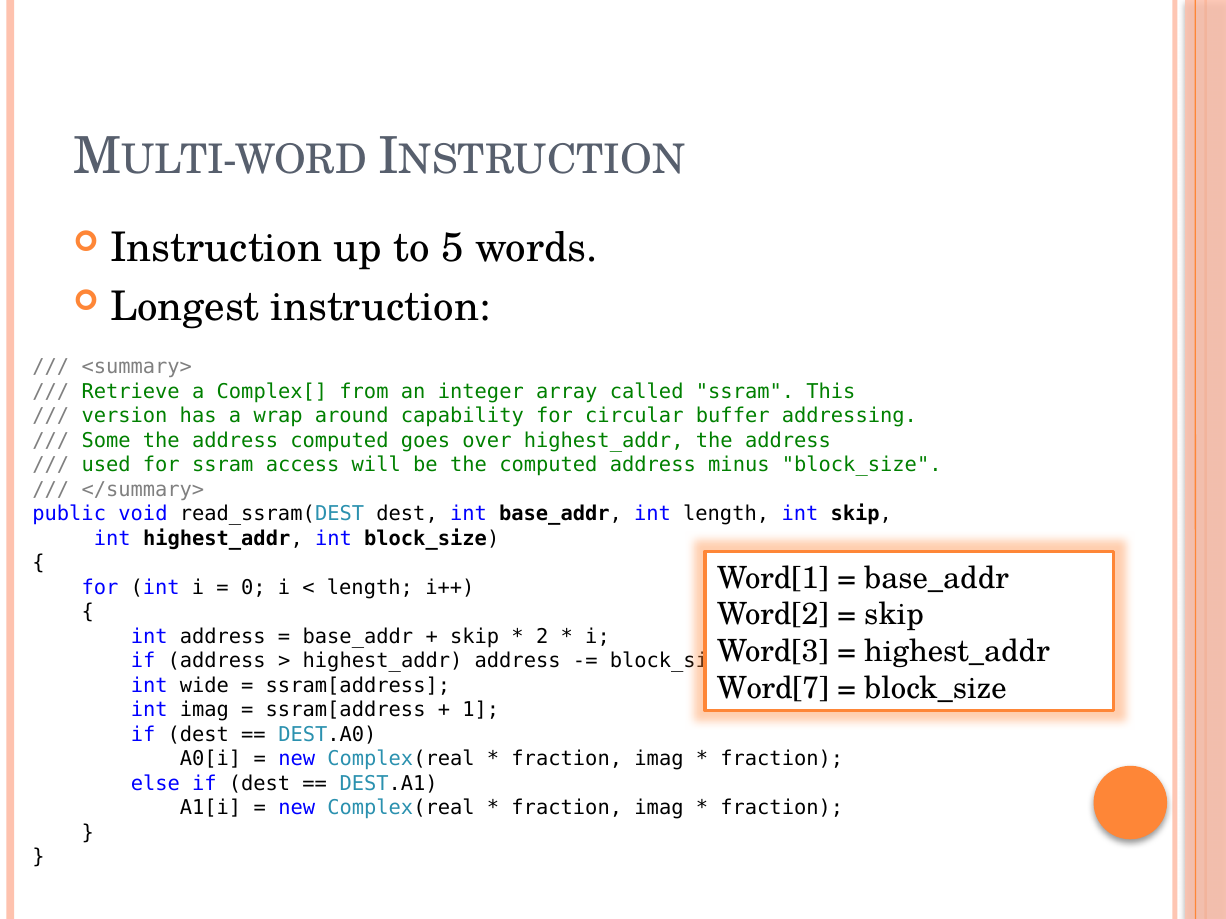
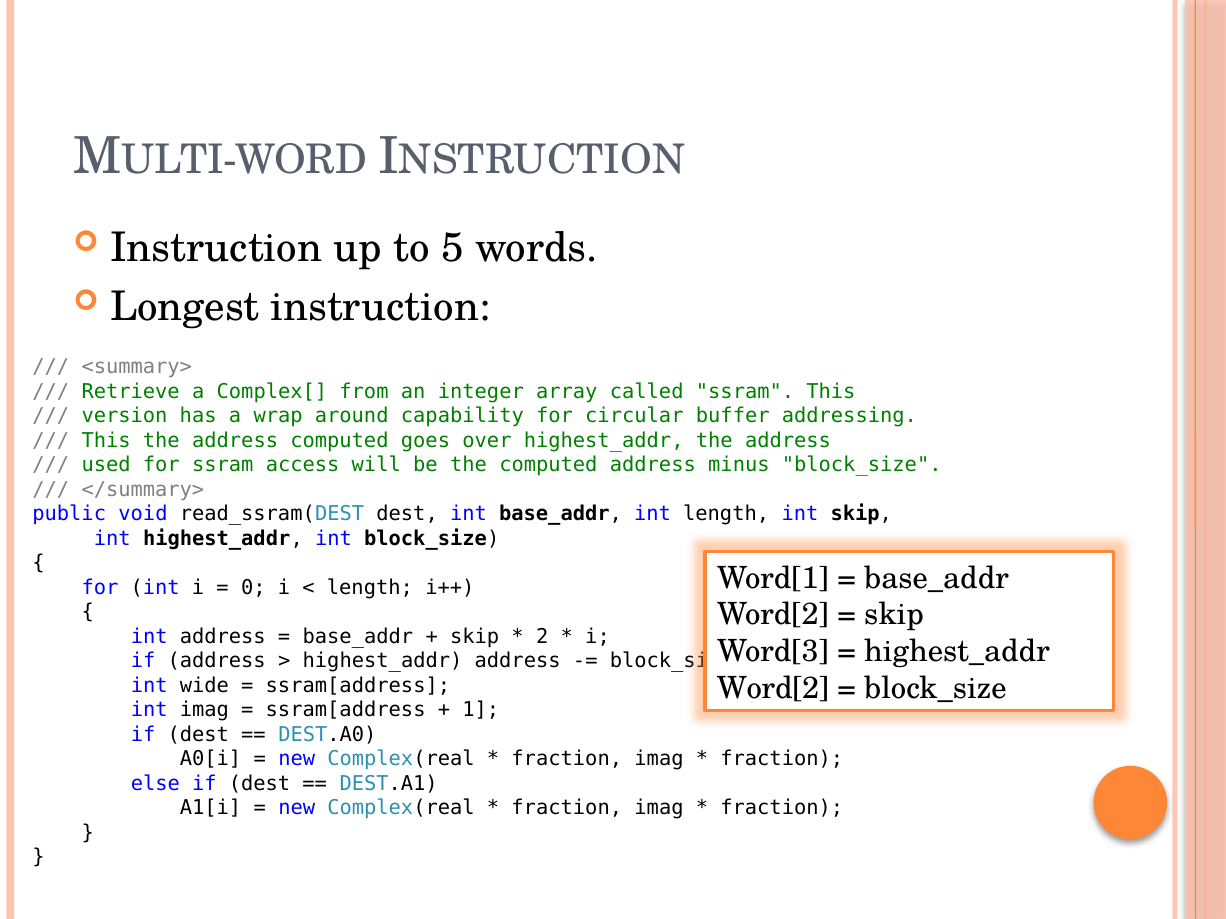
Some: Some -> This (106, 441)
Word[7: Word[7 -> Word[2 (773, 689)
